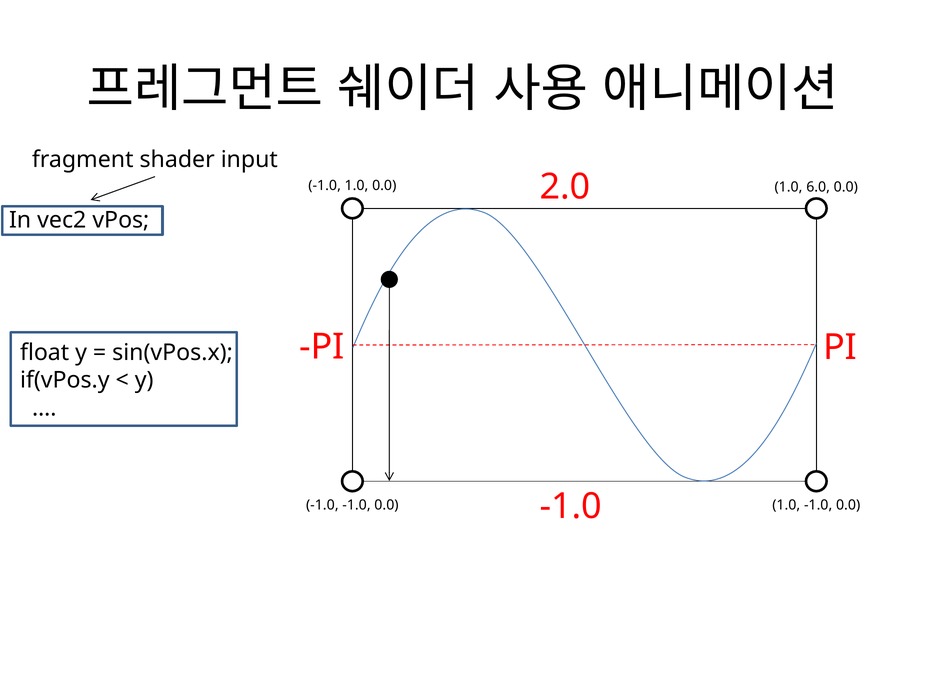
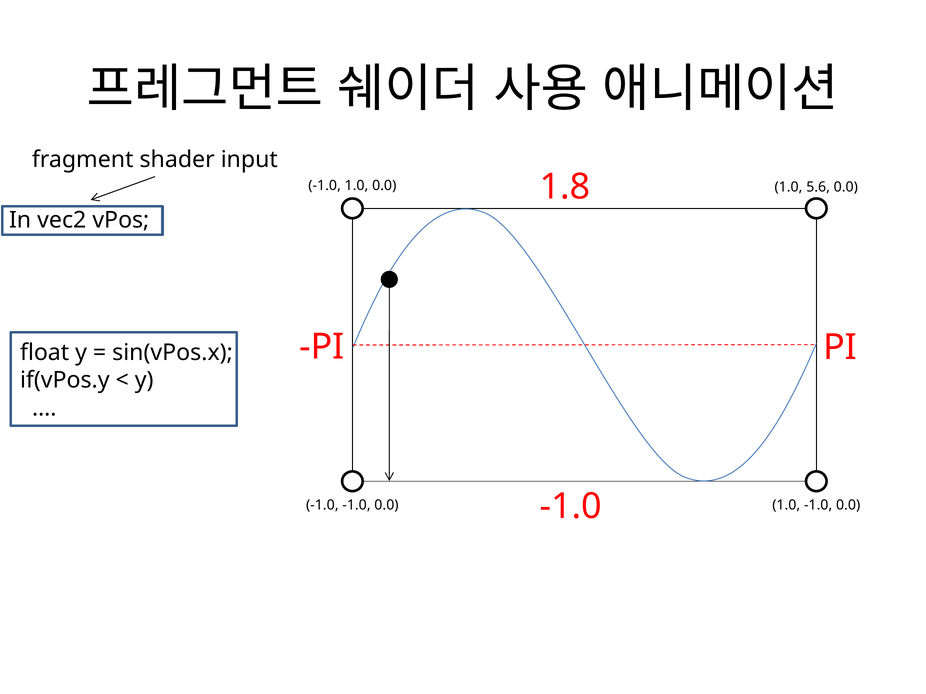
2.0: 2.0 -> 1.8 (565, 187)
6.0: 6.0 -> 5.6 (818, 187)
